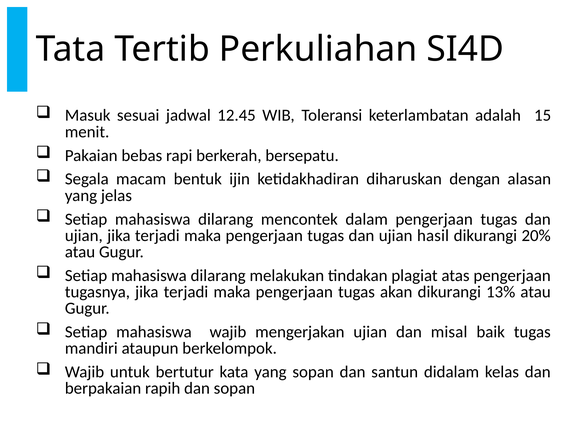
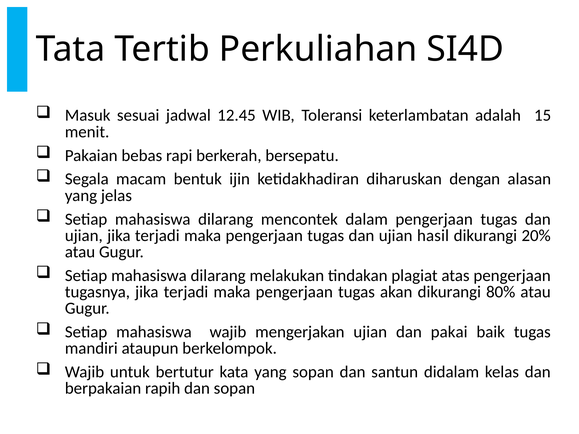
13%: 13% -> 80% (501, 292)
misal: misal -> pakai (449, 332)
